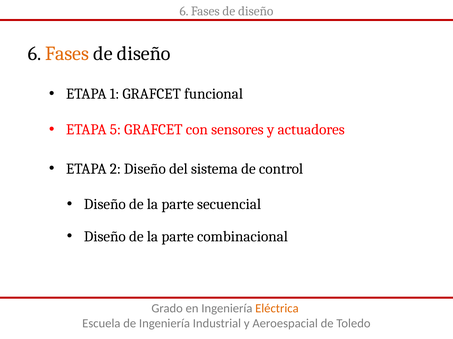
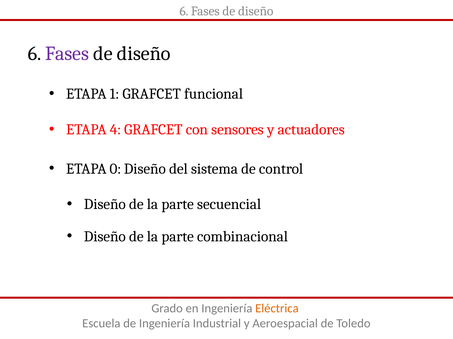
Fases colour: orange -> purple (67, 54)
5: 5 -> 4 (115, 130)
2: 2 -> 0 (115, 169)
